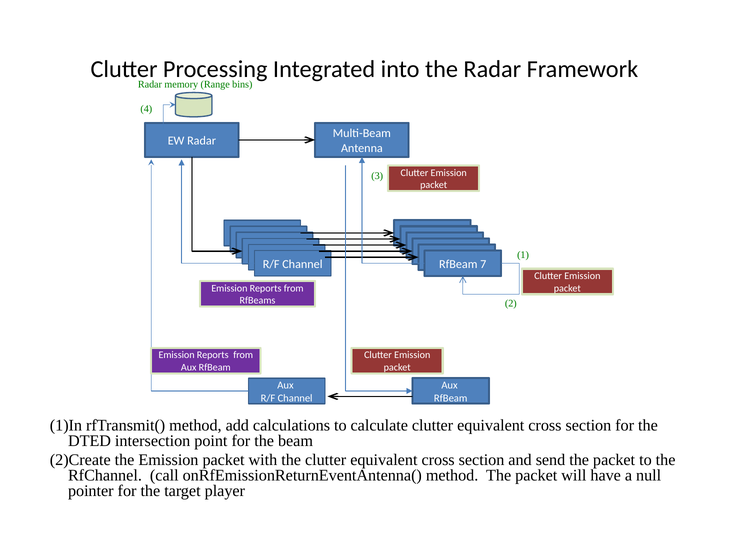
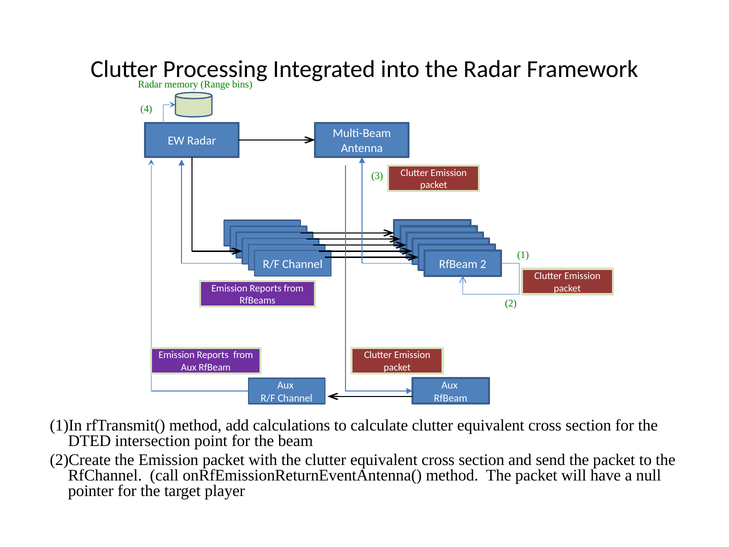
7: 7 -> 2 (483, 264)
